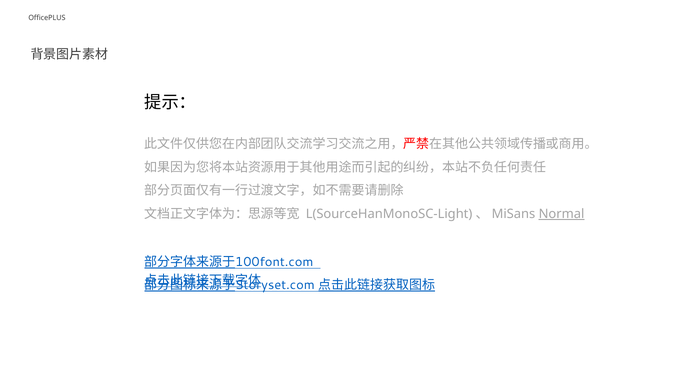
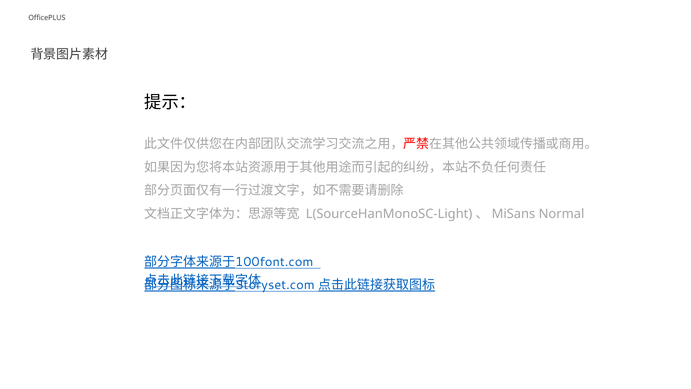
Normal underline: present -> none (562, 214)
